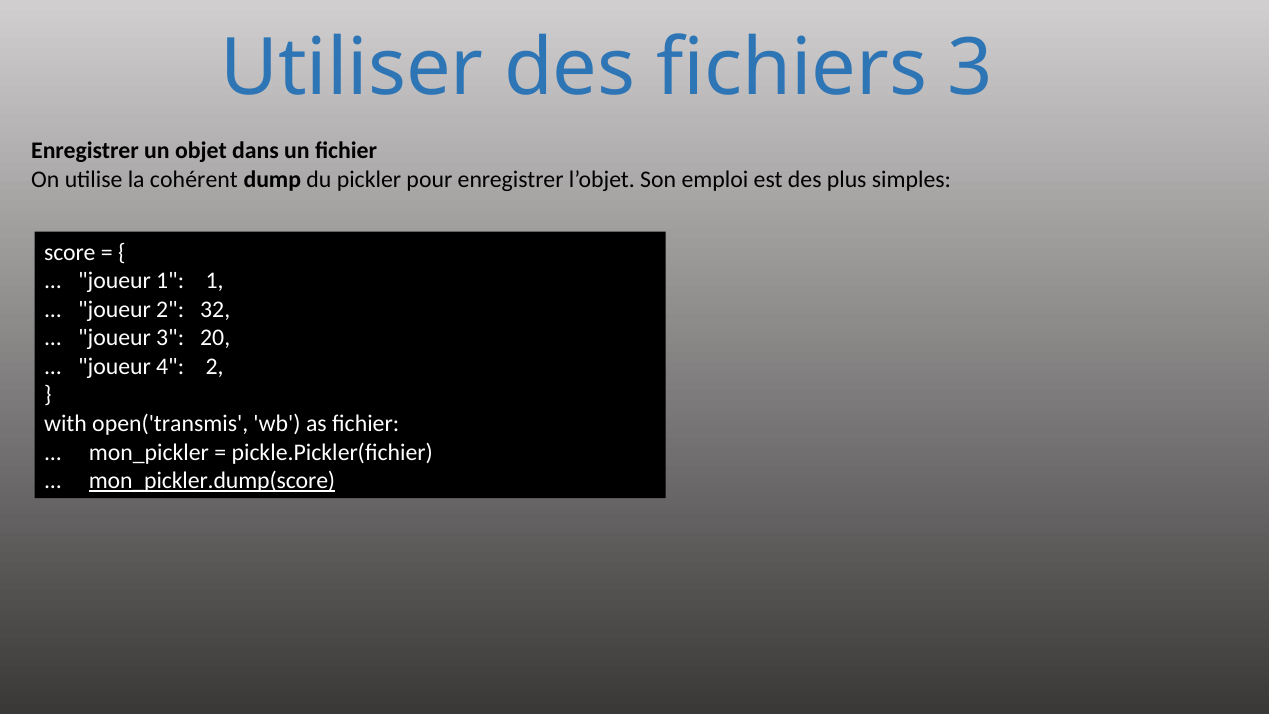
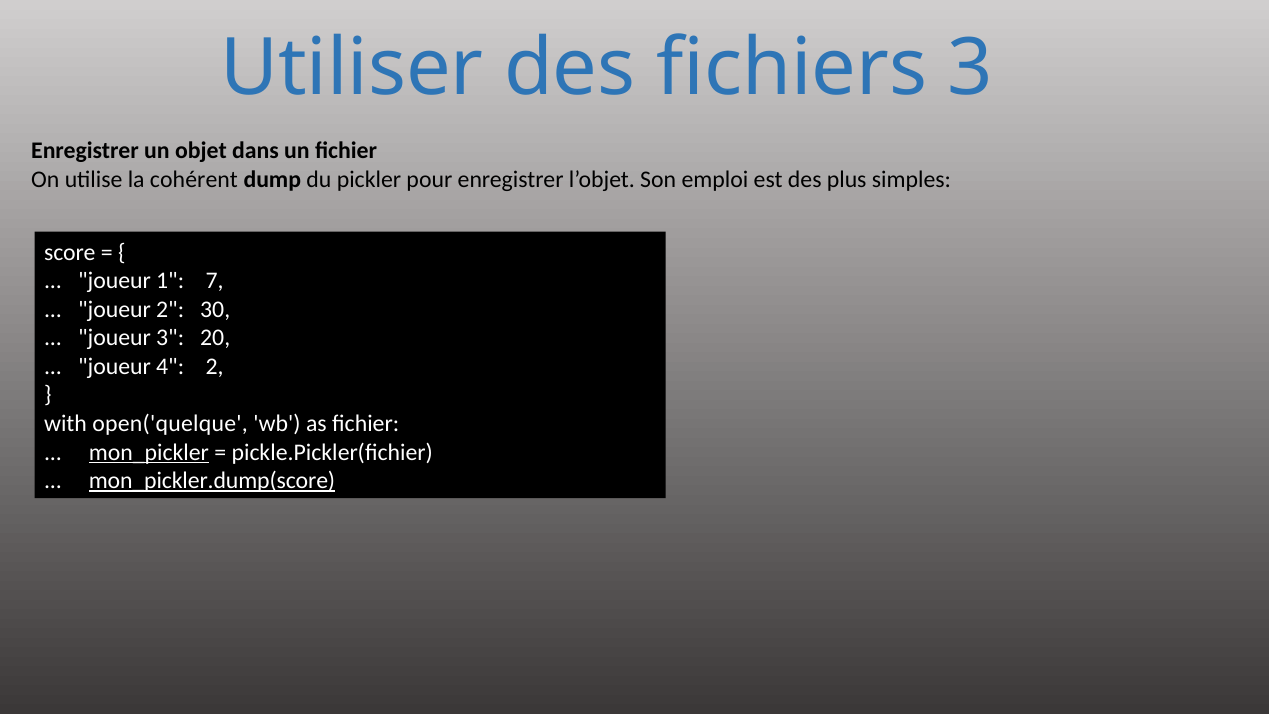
1 1: 1 -> 7 (215, 281)
32: 32 -> 30 (215, 309)
open('transmis: open('transmis -> open('quelque (170, 424)
mon_pickler underline: none -> present (149, 452)
